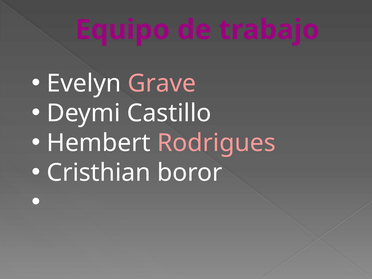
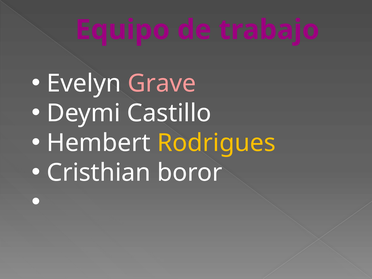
Rodrigues colour: pink -> yellow (216, 143)
